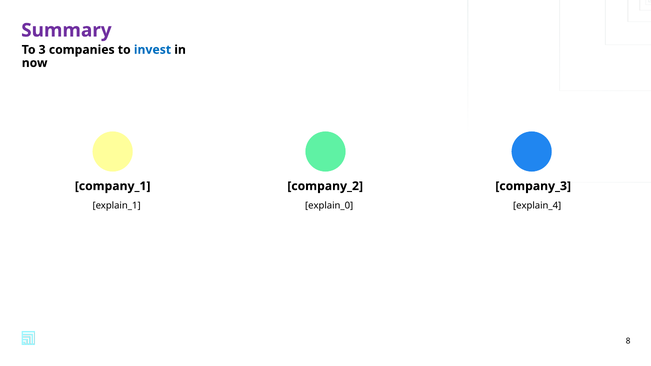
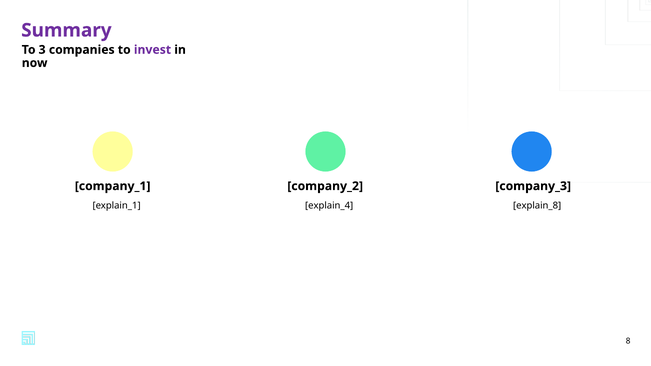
invest colour: blue -> purple (152, 50)
explain_0: explain_0 -> explain_4 (329, 206)
explain_4: explain_4 -> explain_8 (537, 206)
